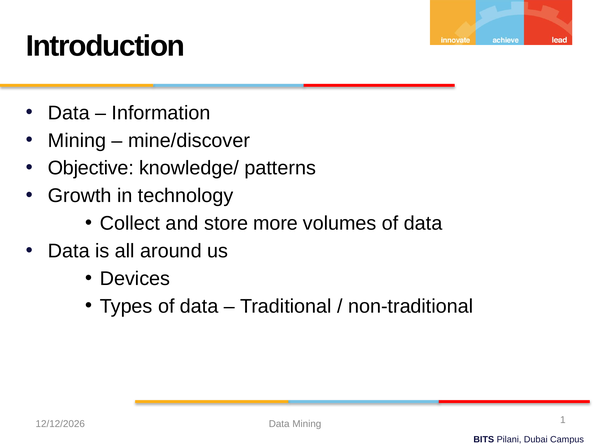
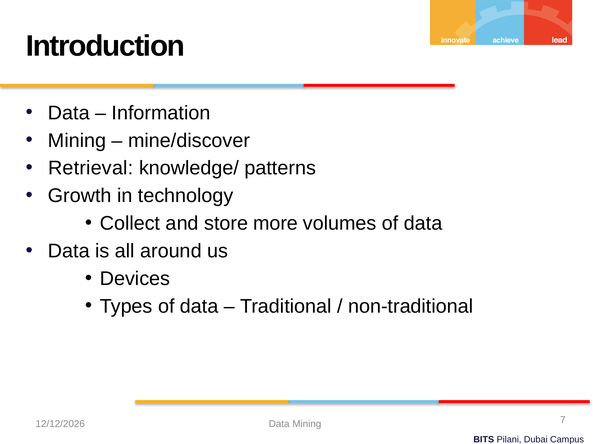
Objective: Objective -> Retrieval (91, 168)
1: 1 -> 7 (563, 421)
